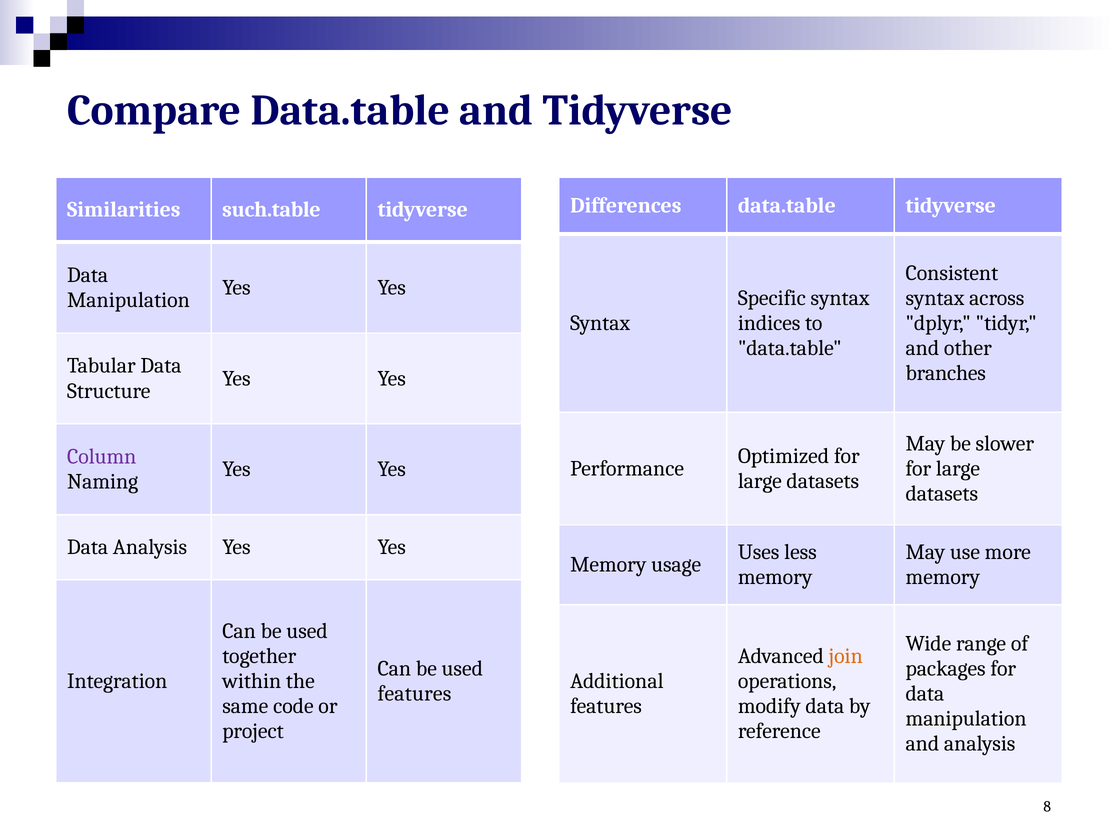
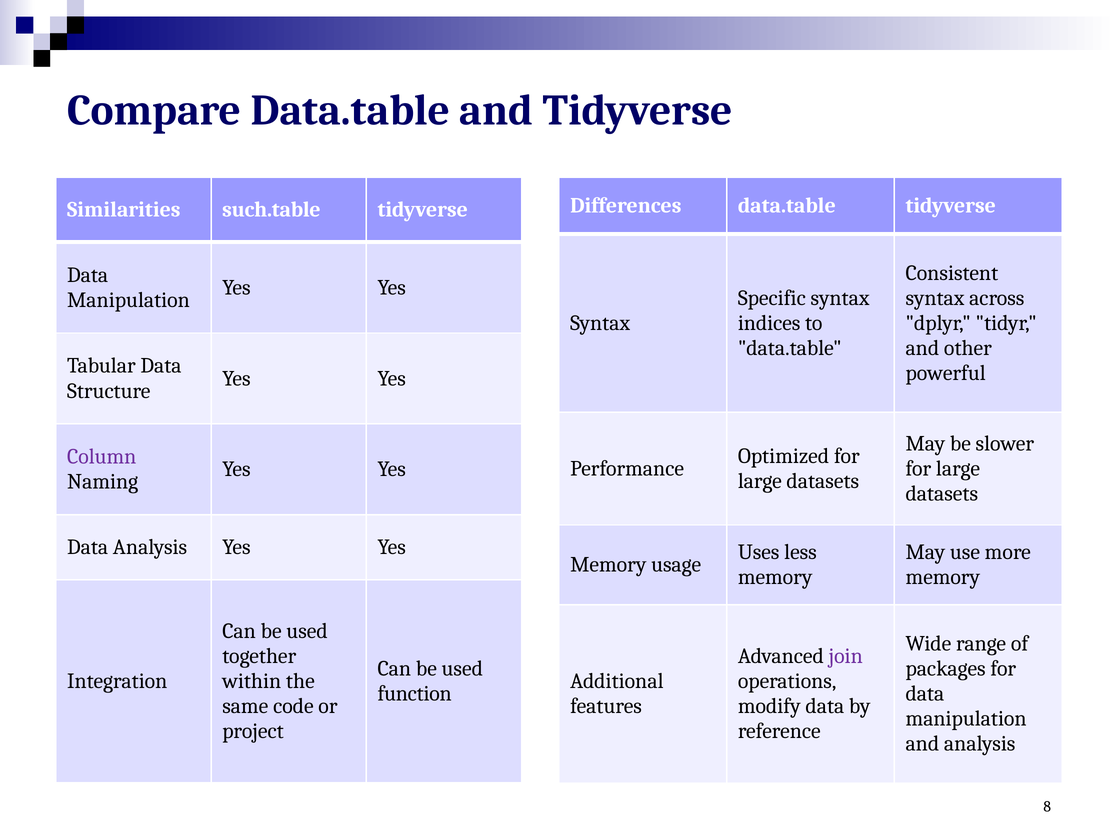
branches: branches -> powerful (946, 373)
join colour: orange -> purple (846, 656)
features: features -> function (415, 693)
